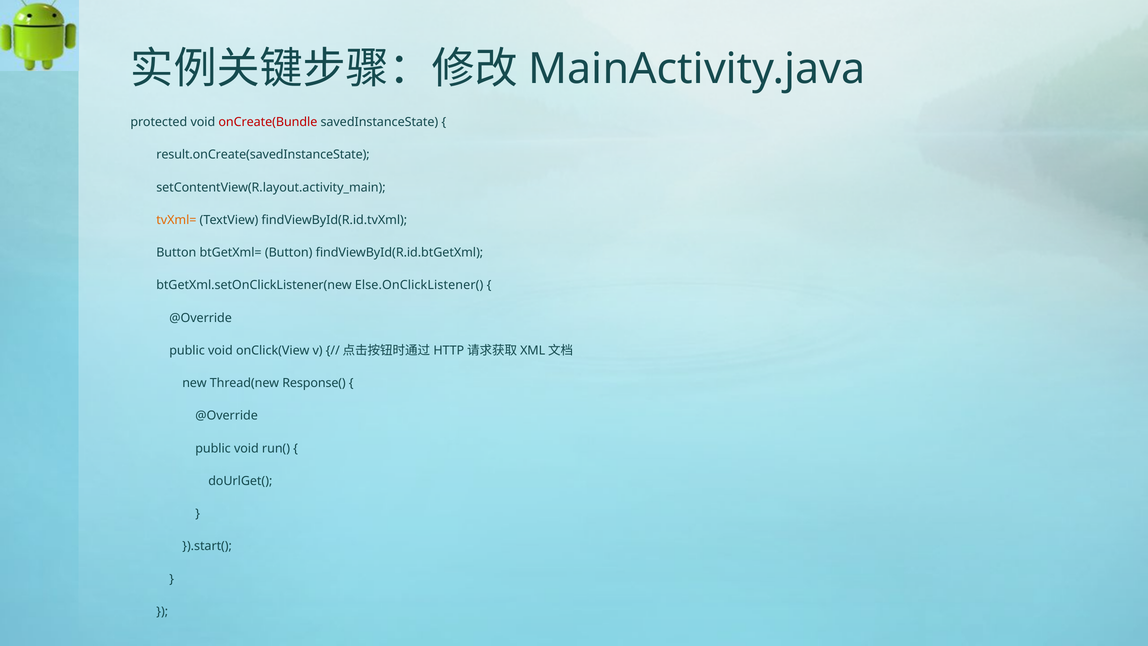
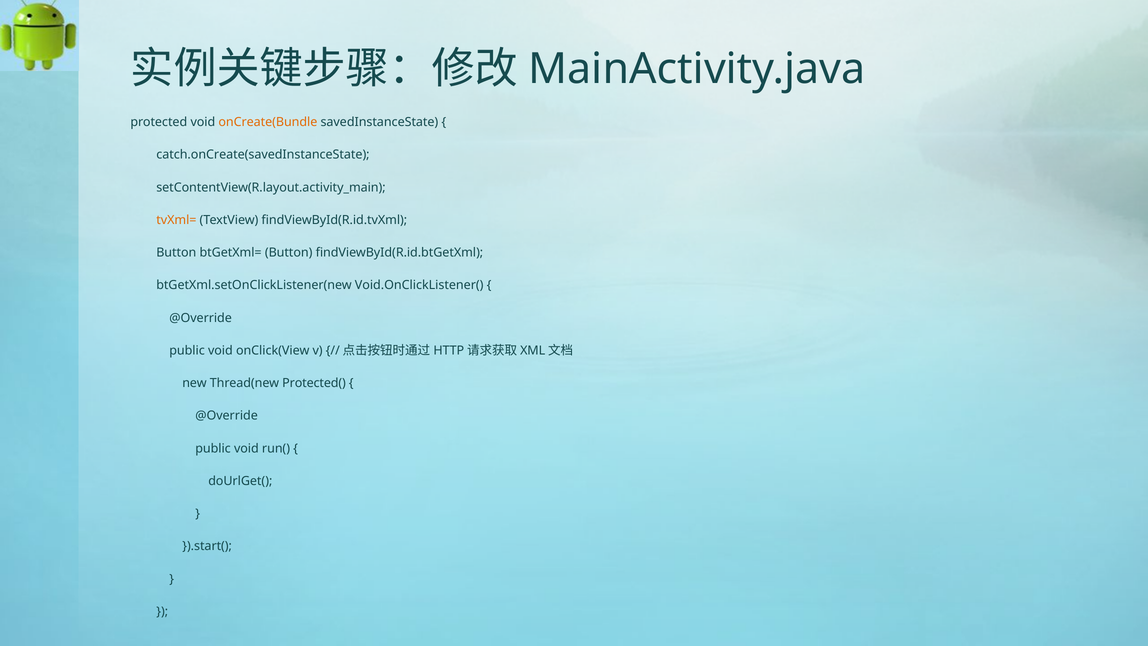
onCreate(Bundle colour: red -> orange (268, 122)
result.onCreate(savedInstanceState: result.onCreate(savedInstanceState -> catch.onCreate(savedInstanceState (263, 155)
Else.OnClickListener(: Else.OnClickListener( -> Void.OnClickListener( (419, 285)
Response(: Response( -> Protected( (314, 383)
